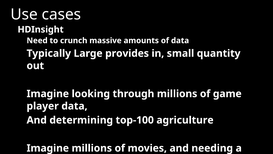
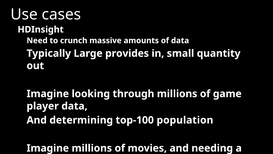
agriculture: agriculture -> population (185, 120)
